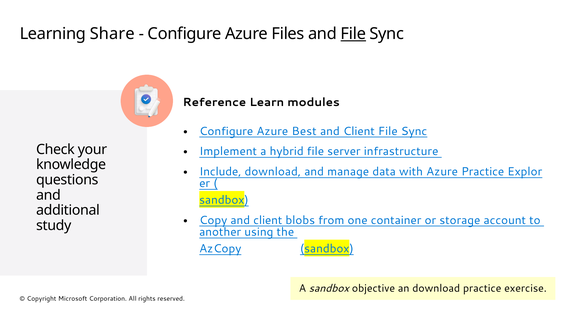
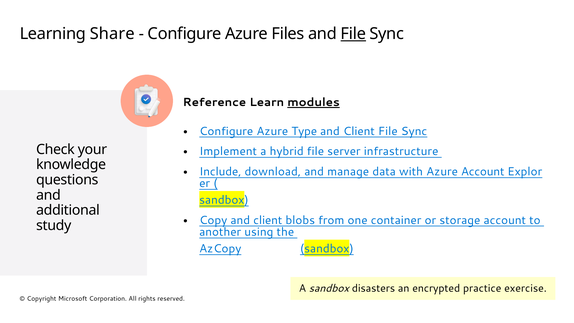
modules underline: none -> present (314, 102)
Best: Best -> Type (304, 131)
Azure Practice: Practice -> Account (483, 172)
objective: objective -> disasters (373, 288)
an download: download -> encrypted (436, 288)
